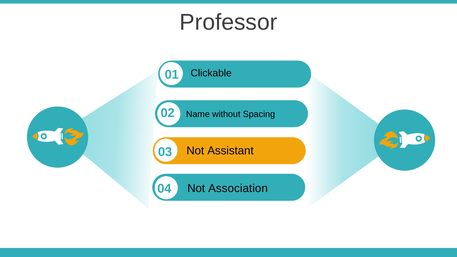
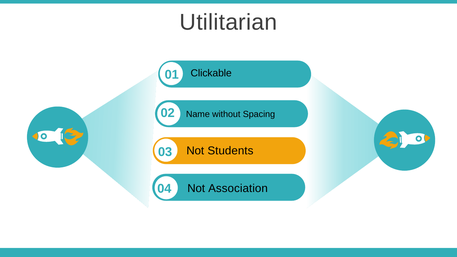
Professor: Professor -> Utilitarian (228, 22)
Assistant: Assistant -> Students (230, 151)
